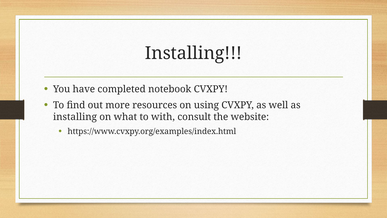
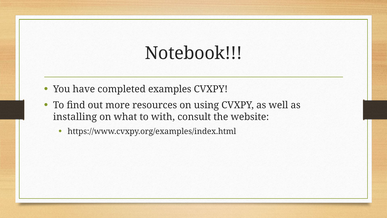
Installing: Installing -> Notebook (194, 53)
notebook: notebook -> examples (170, 89)
